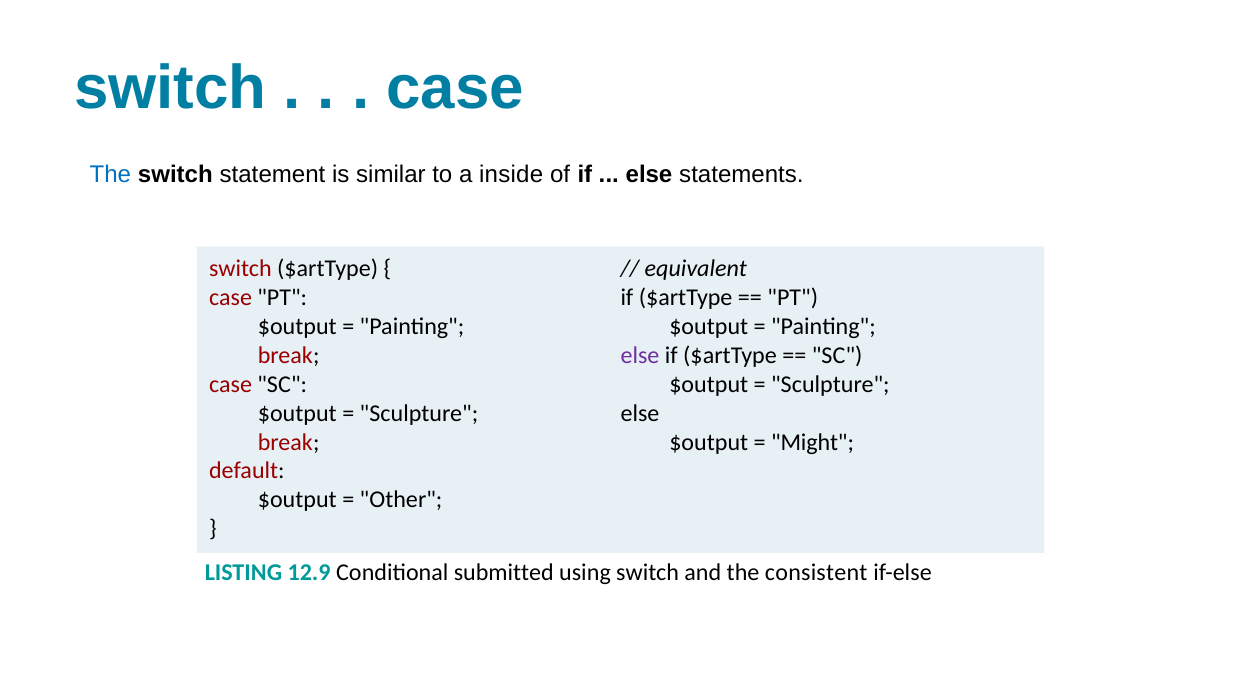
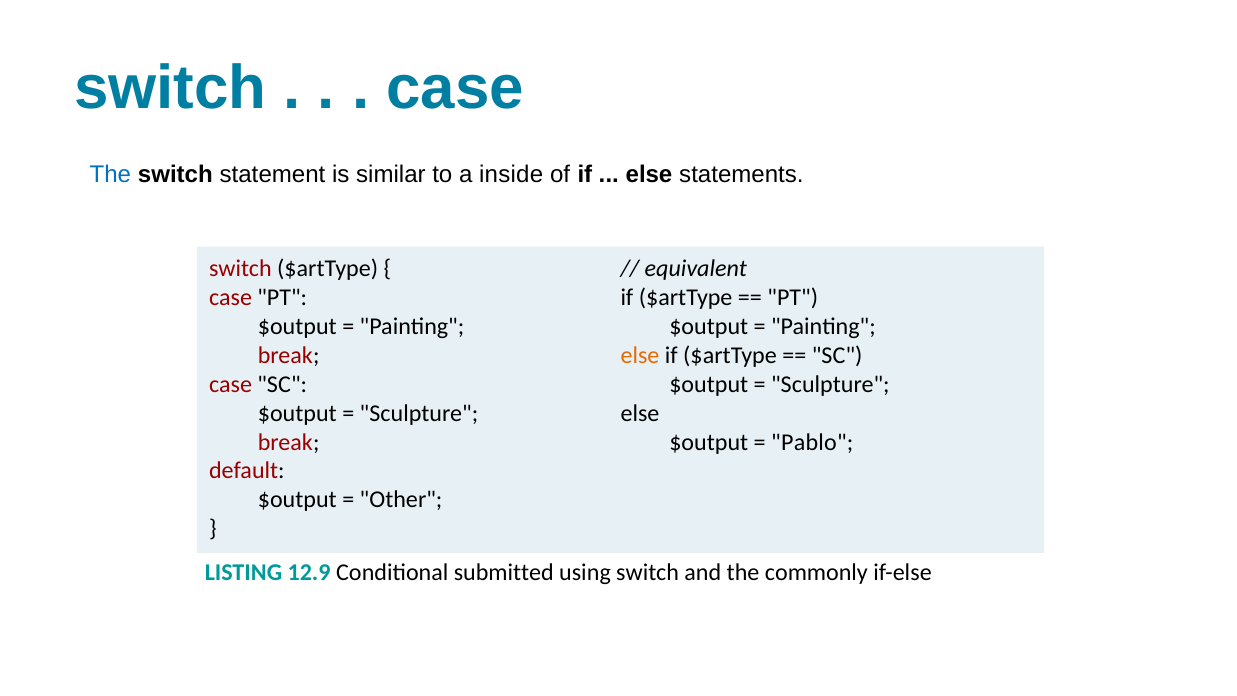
else colour: purple -> orange (640, 355)
Might: Might -> Pablo (812, 442)
consistent: consistent -> commonly (816, 572)
